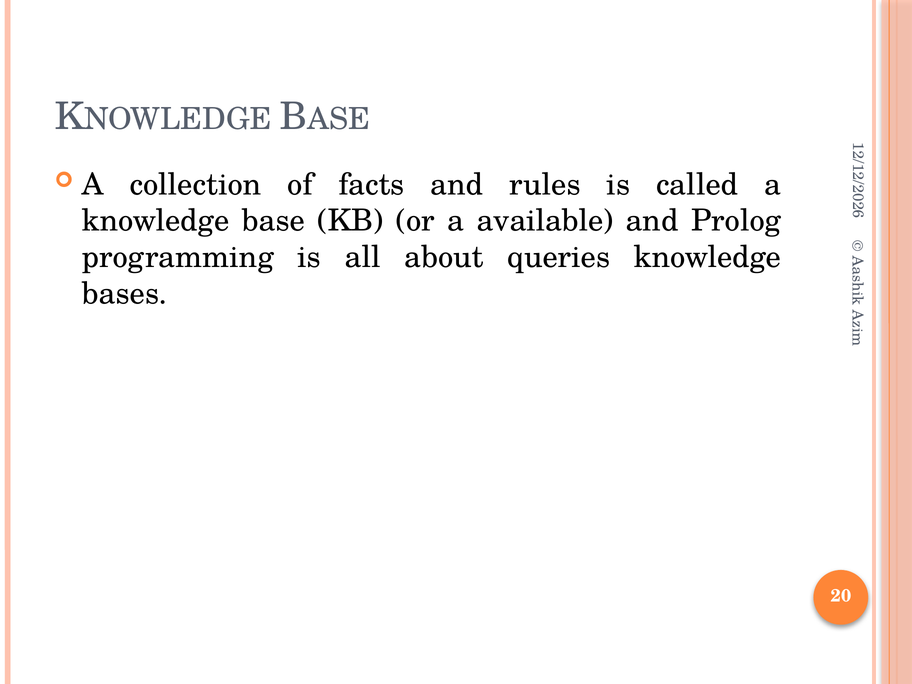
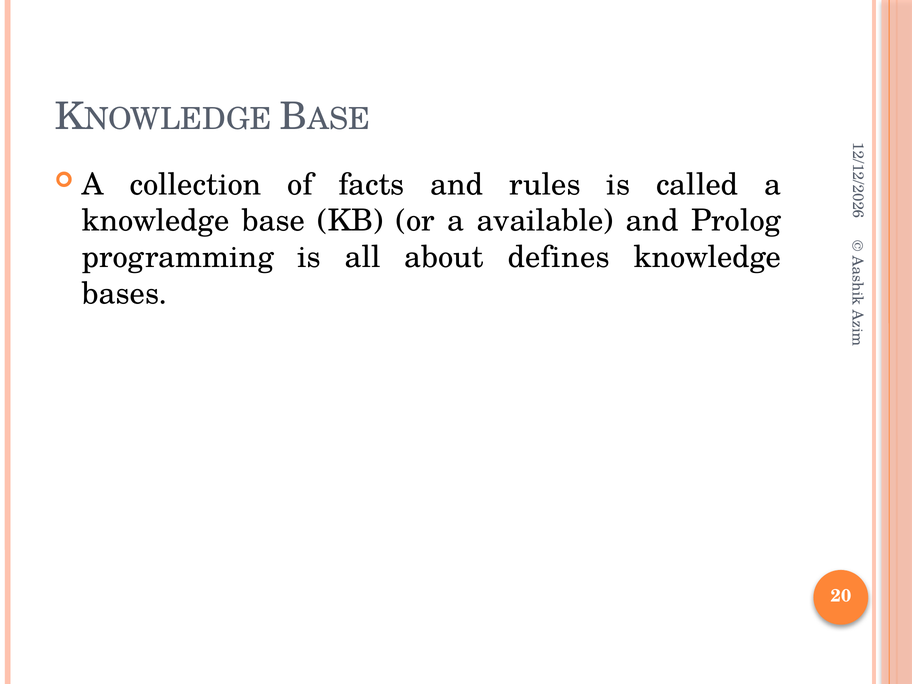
queries: queries -> defines (559, 257)
